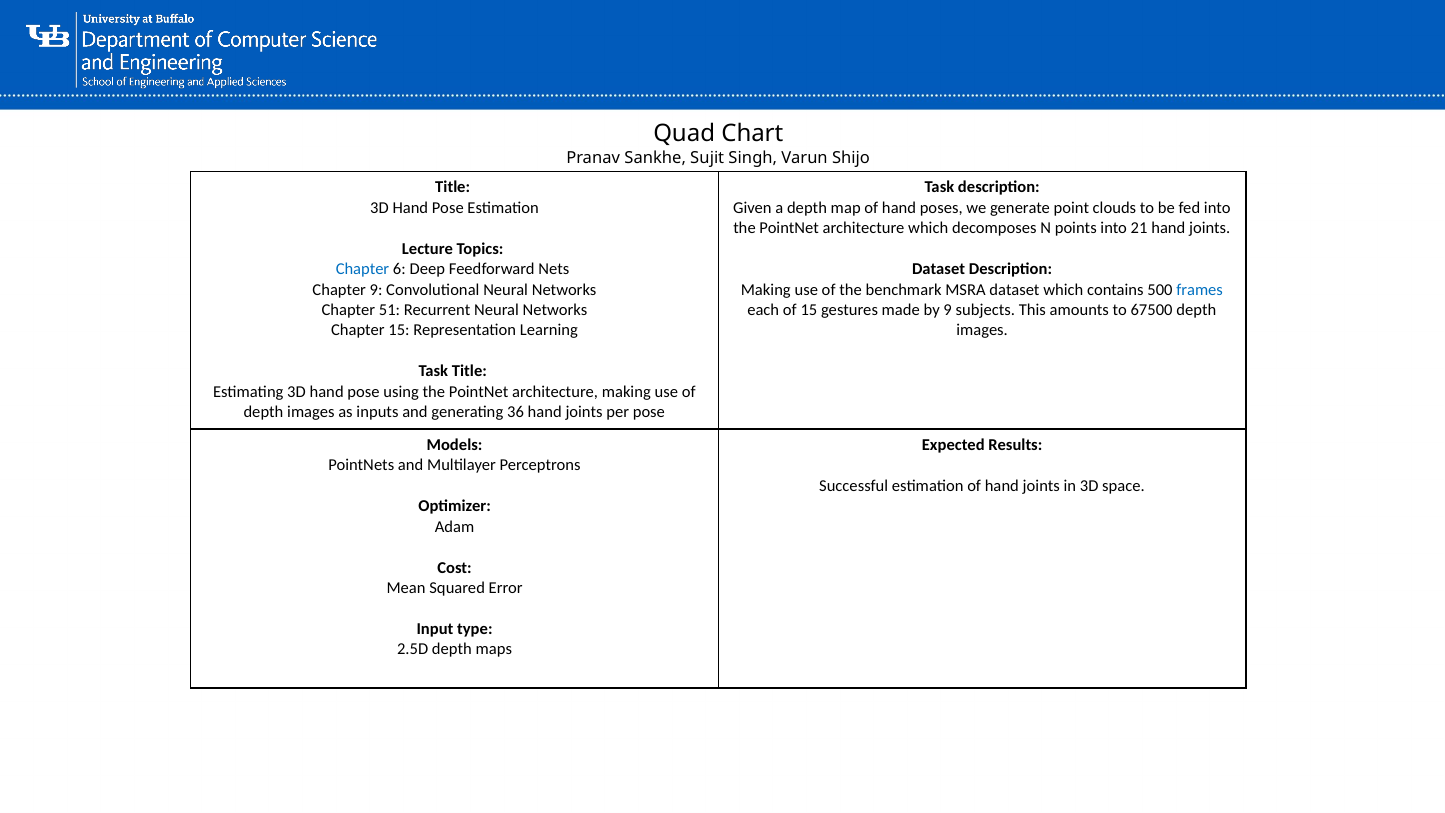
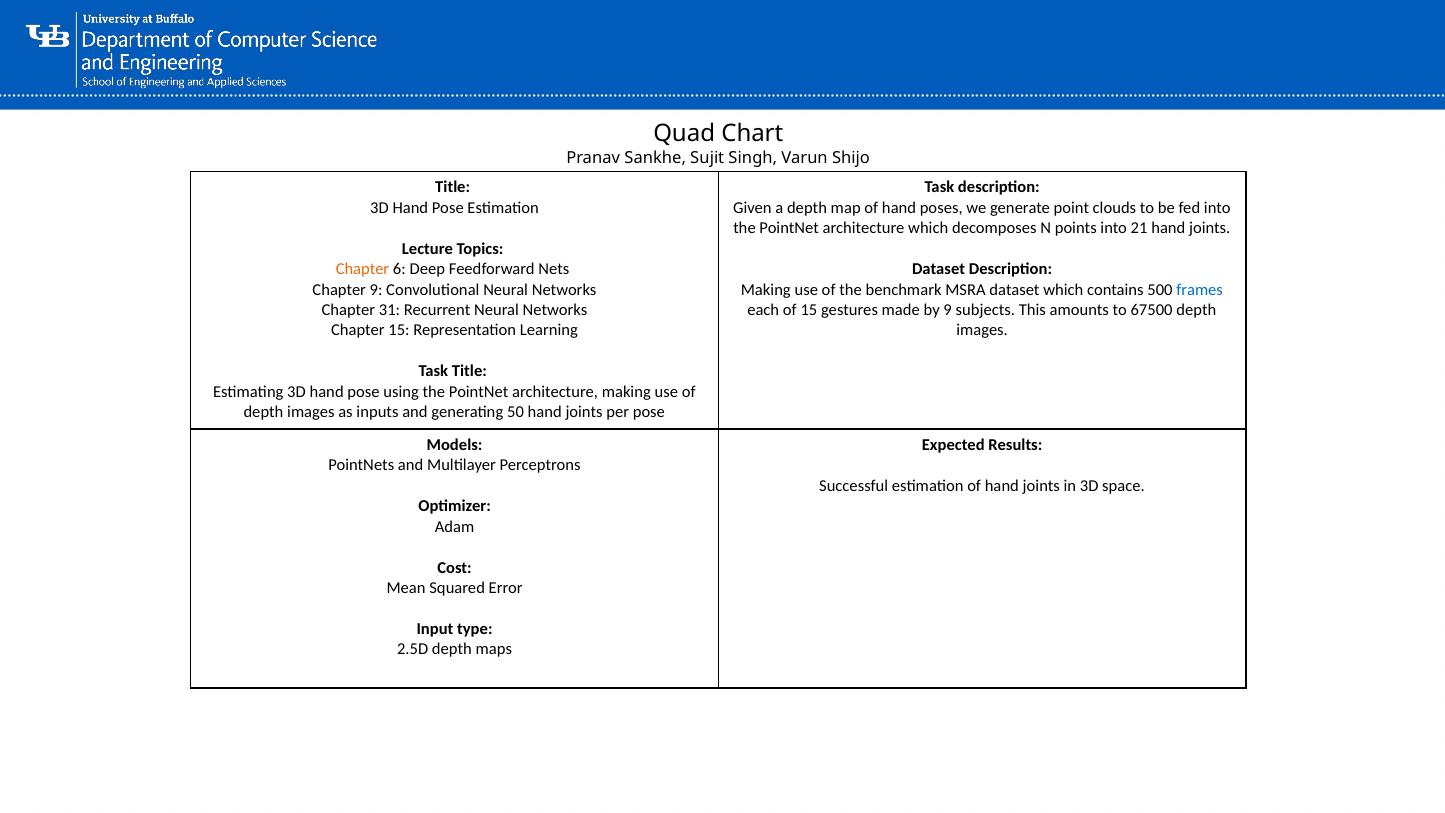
Chapter colour: blue -> orange (363, 269)
51: 51 -> 31 (389, 310)
36: 36 -> 50 (515, 412)
